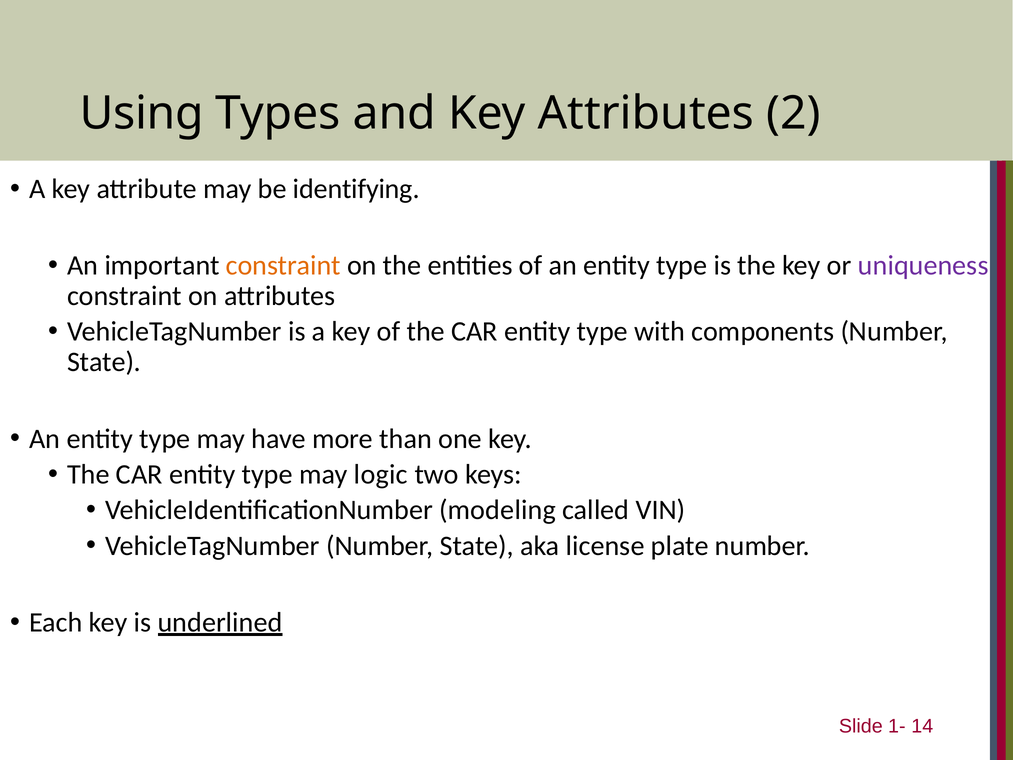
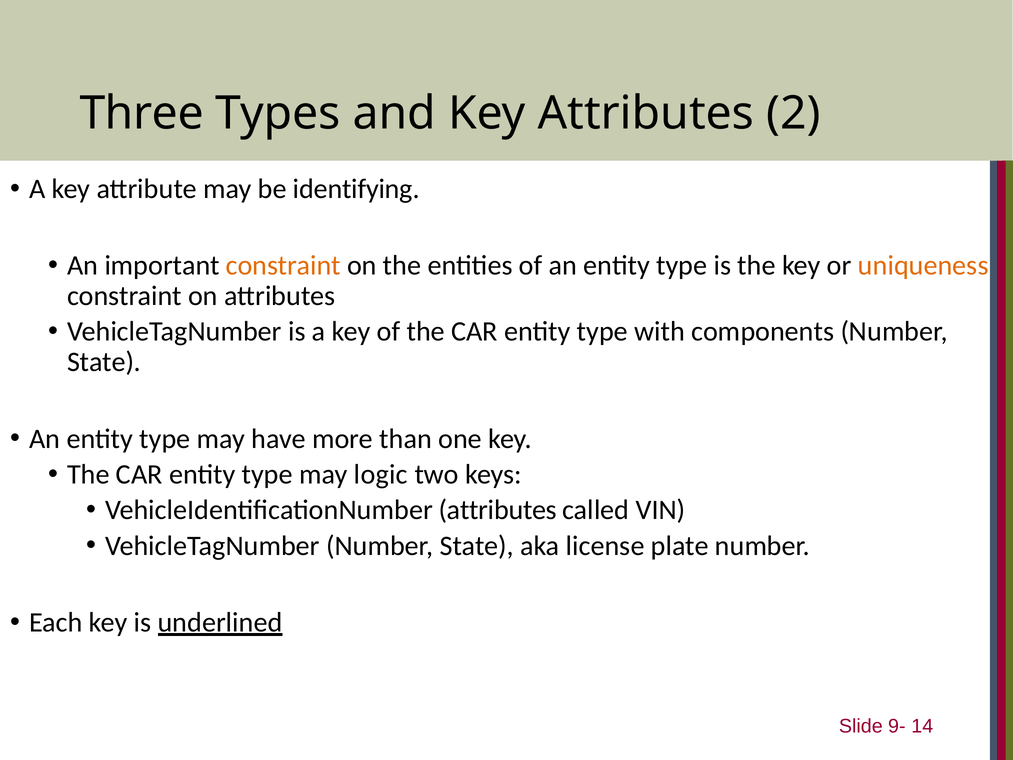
Using: Using -> Three (142, 114)
uniqueness colour: purple -> orange (923, 266)
VehicleIdentificationNumber modeling: modeling -> attributes (498, 510)
1-: 1- -> 9- (897, 726)
